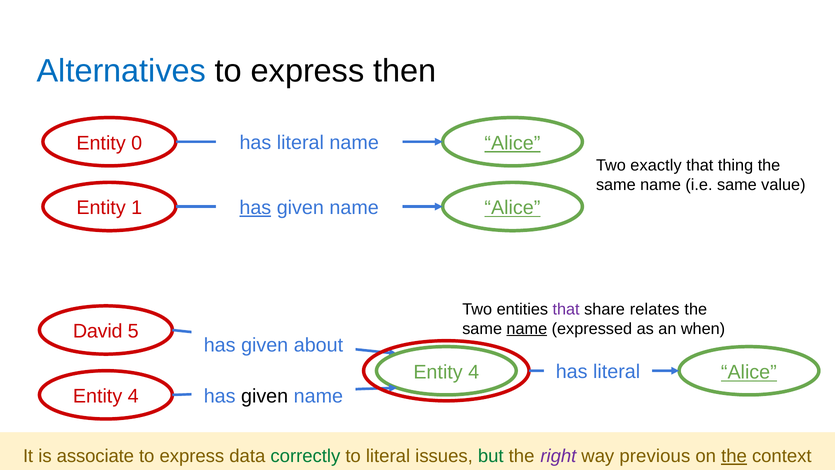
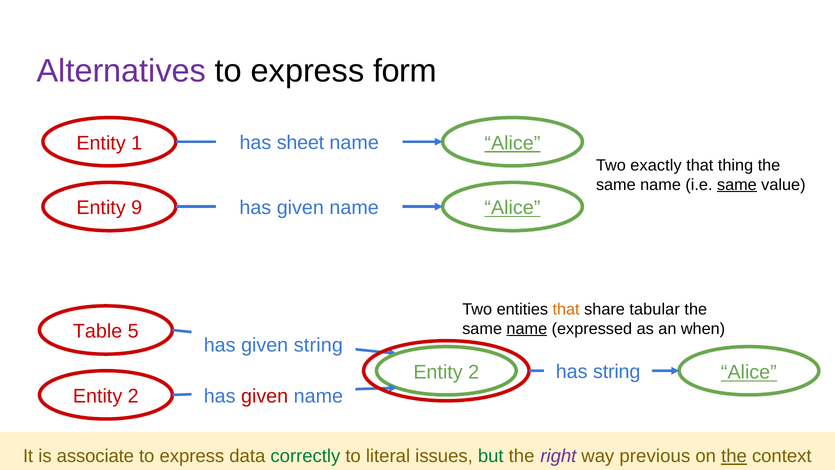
Alternatives colour: blue -> purple (121, 71)
then: then -> form (405, 71)
literal: literal -> sheet (300, 143)
0: 0 -> 1 (137, 143)
same underline: none -> present (737, 185)
has underline: present -> none (255, 208)
1: 1 -> 9 (137, 208)
that colour: purple -> orange (566, 309)
relates: relates -> tabular (655, 309)
David: David -> Table (98, 331)
given about: about -> string (318, 345)
literal: literal -> string (617, 372)
4: 4 -> 2 (474, 372)
given colour: black -> red (265, 396)
4: 4 -> 2 (133, 396)
